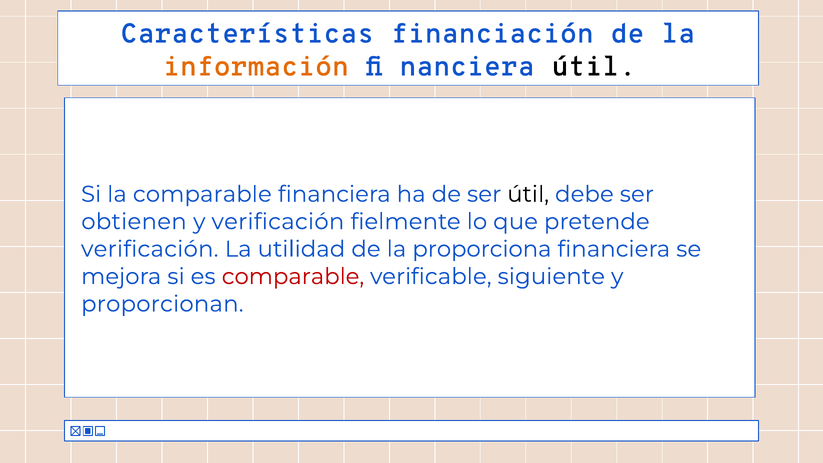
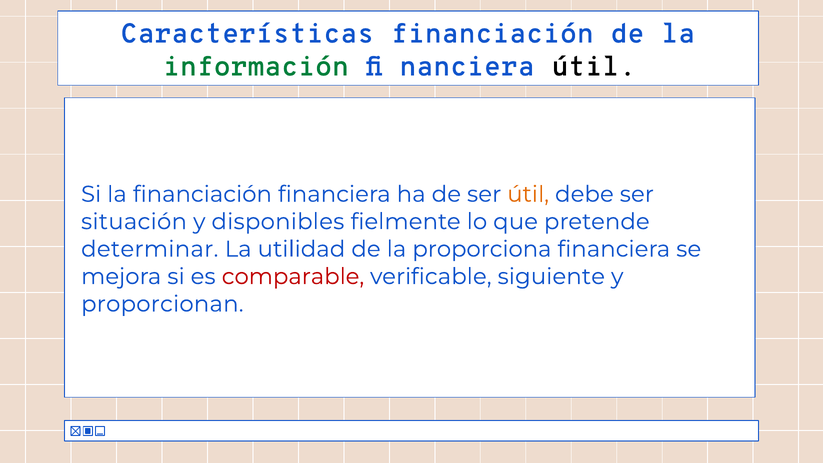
información colour: orange -> green (256, 66)
la comparable: comparable -> financiación (202, 194)
útil colour: black -> orange (528, 194)
obtienen: obtienen -> situación (134, 222)
y verificación: verificación -> disponibles (278, 222)
verificación: verificación -> determinar (150, 249)
